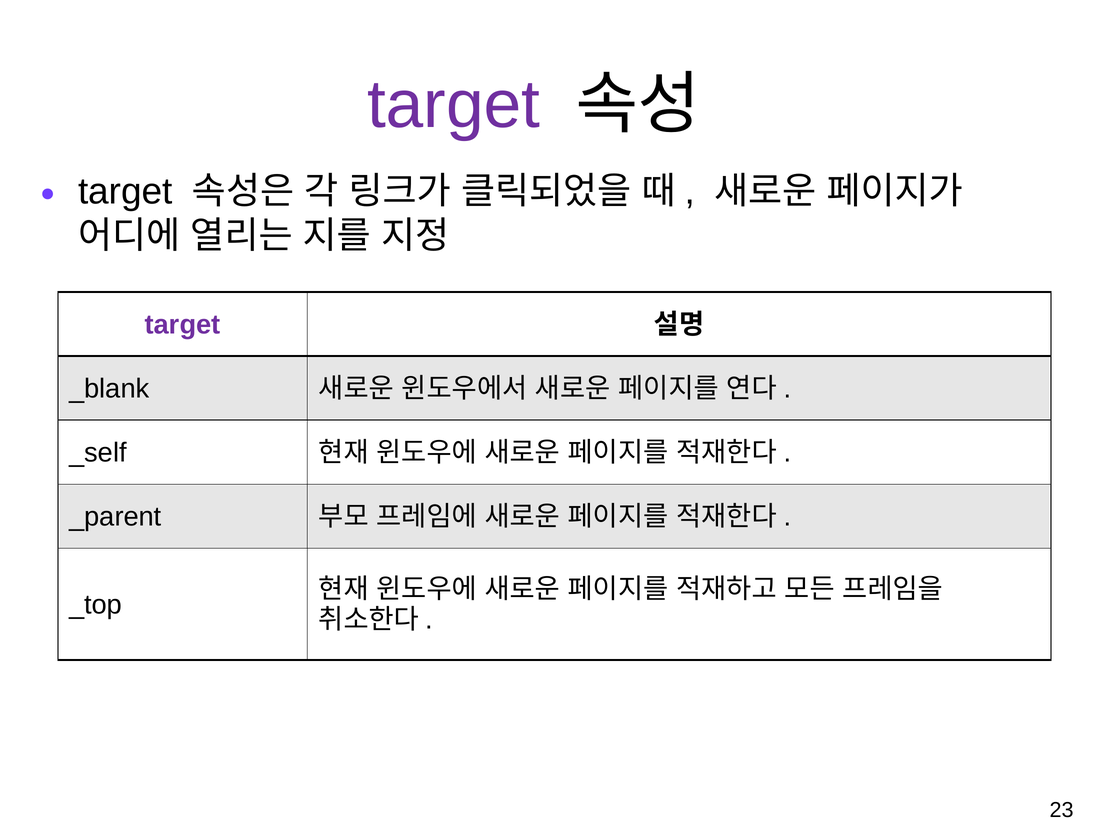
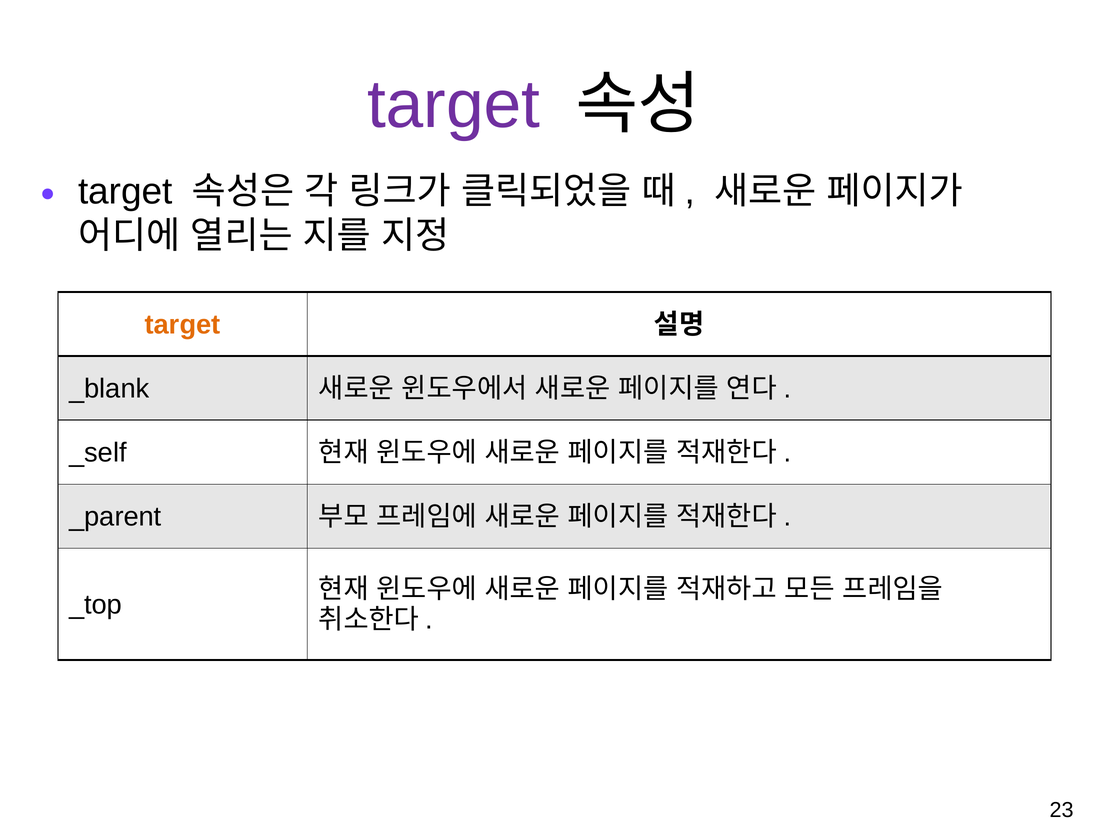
target colour: purple -> orange (183, 324)
